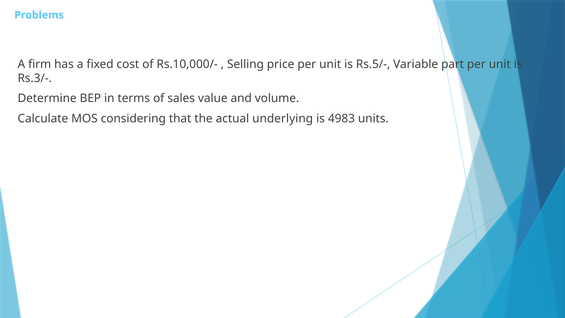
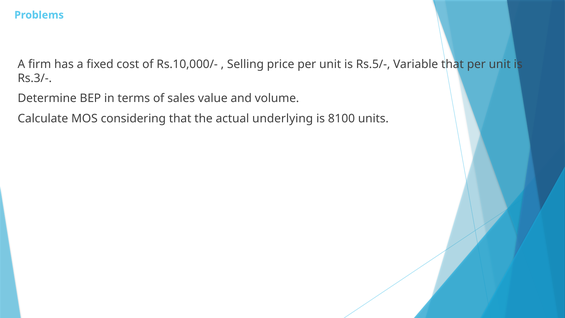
Variable part: part -> that (453, 64)
4983: 4983 -> 8100 (341, 118)
